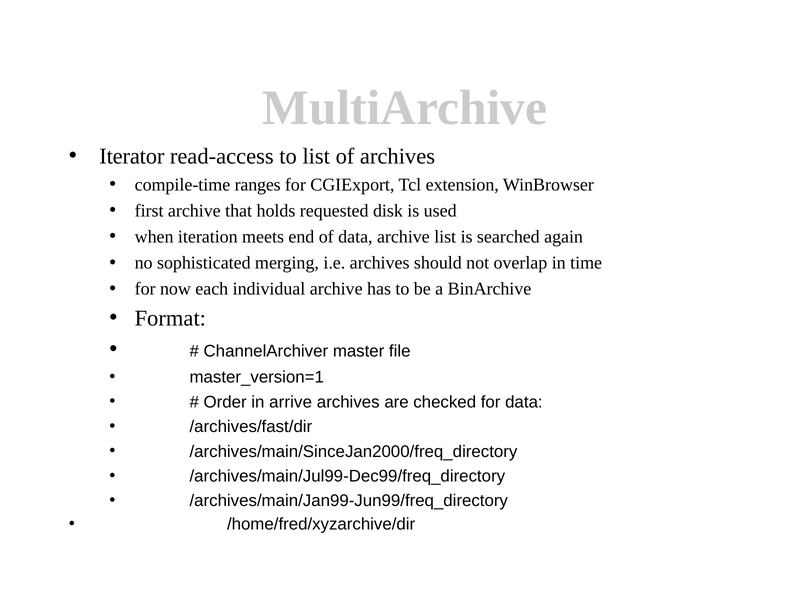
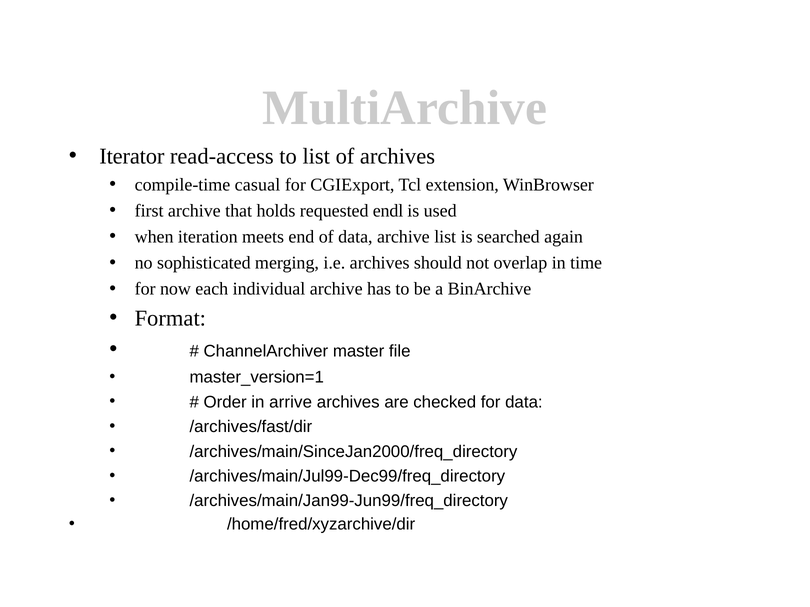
ranges: ranges -> casual (257, 185)
disk: disk -> endl (388, 211)
